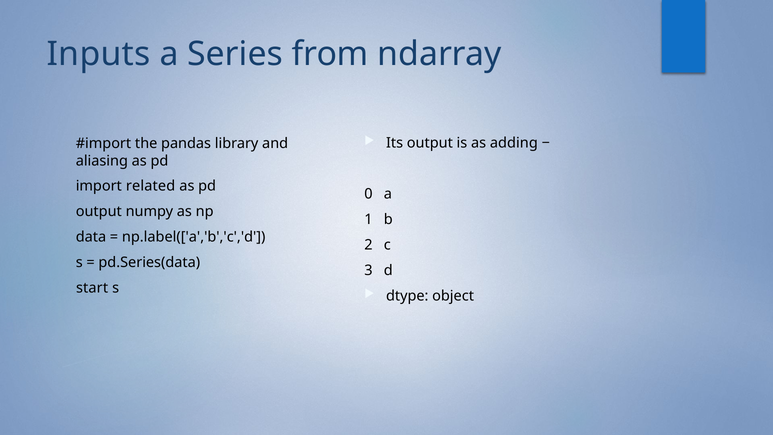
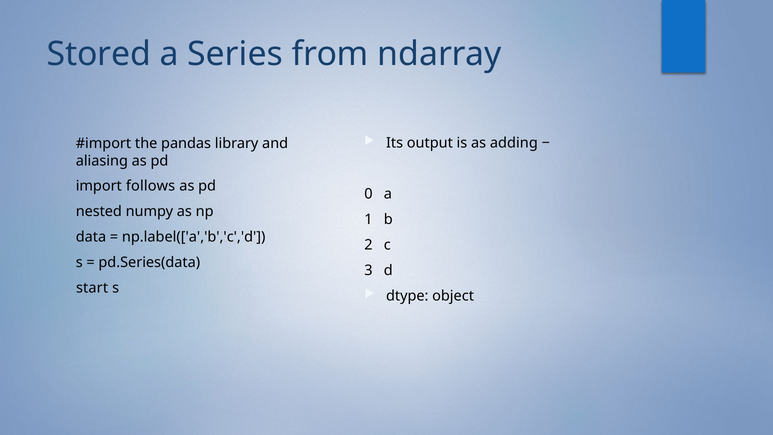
Inputs: Inputs -> Stored (99, 54)
related: related -> follows (151, 186)
output: output -> nested (99, 212)
